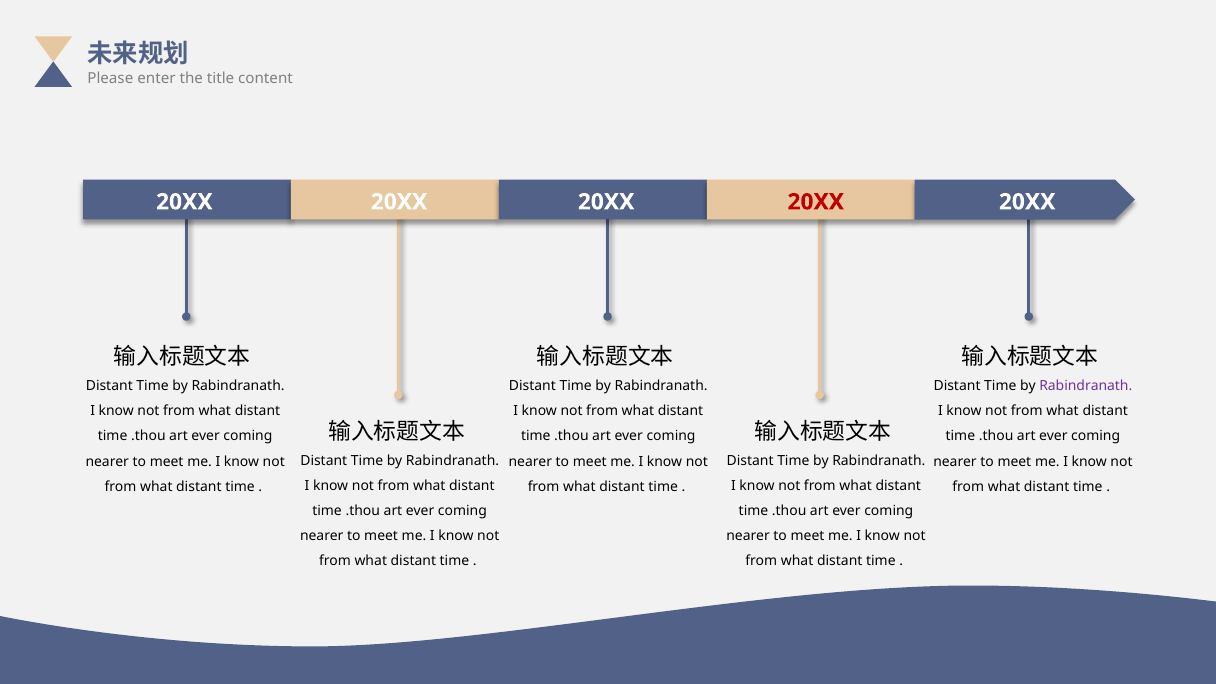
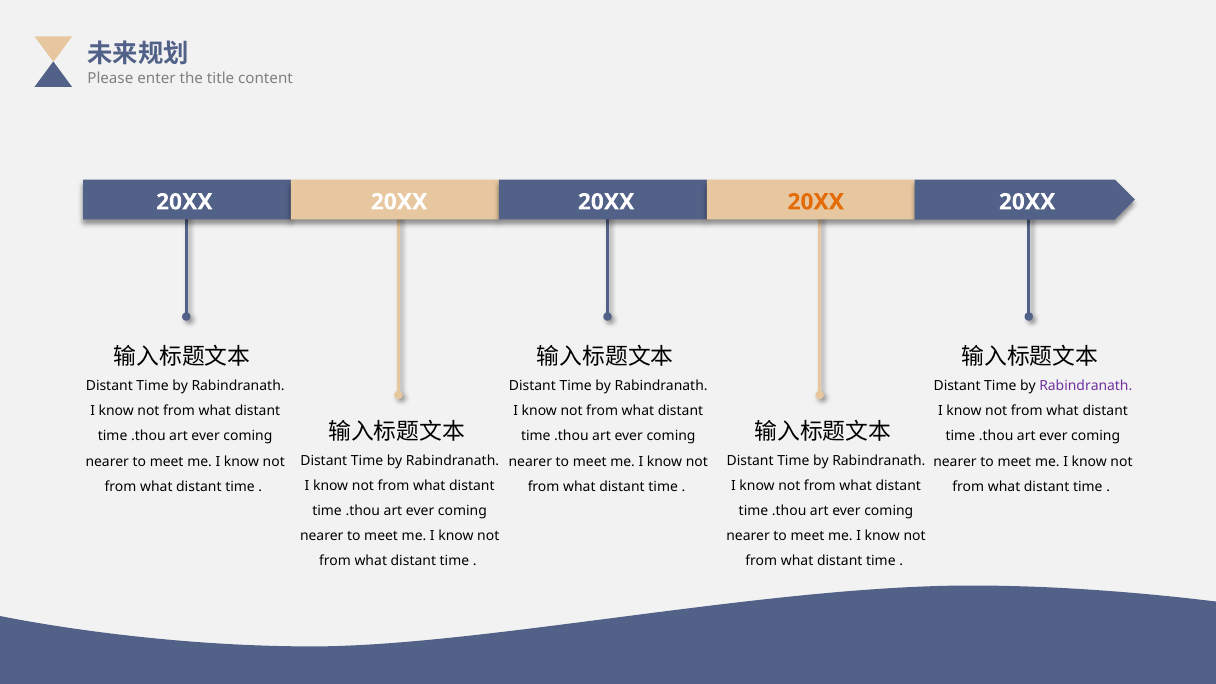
20XX colour: red -> orange (816, 202)
